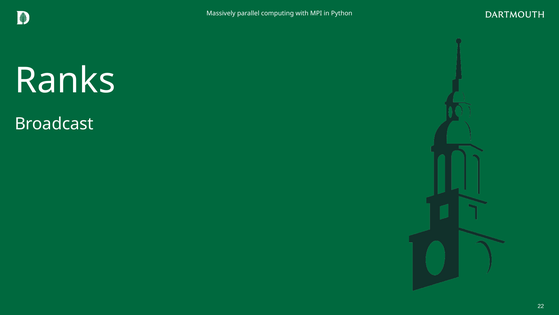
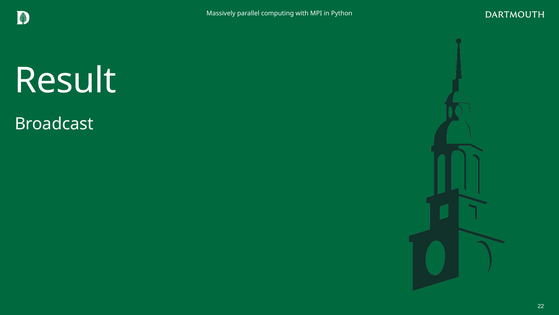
Ranks: Ranks -> Result (65, 80)
